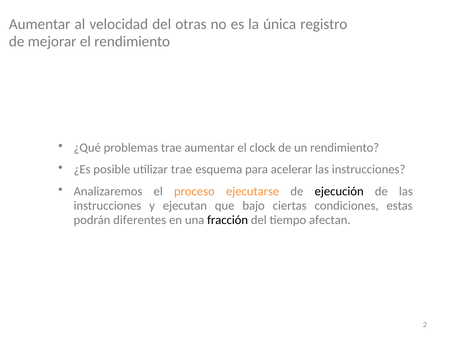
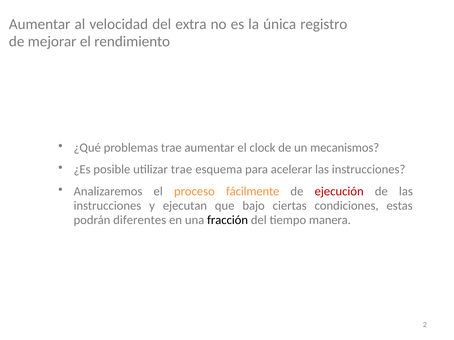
otras: otras -> extra (191, 24)
un rendimiento: rendimiento -> mecanismos (345, 148)
ejecutarse: ejecutarse -> fácilmente (253, 192)
ejecución colour: black -> red (339, 192)
afectan: afectan -> manera (330, 220)
